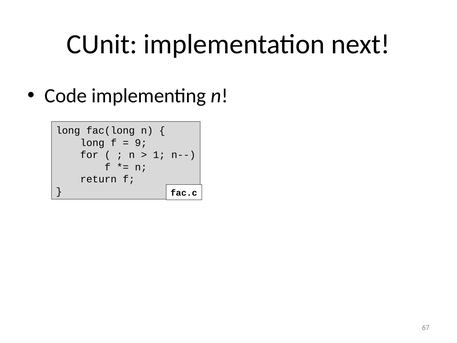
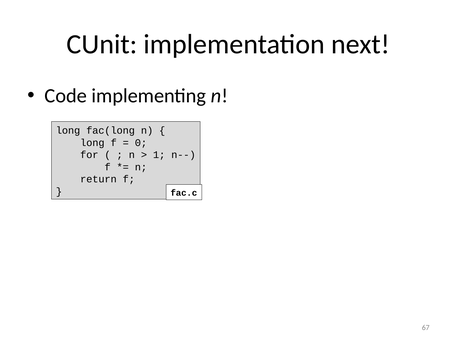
9: 9 -> 0 (141, 143)
